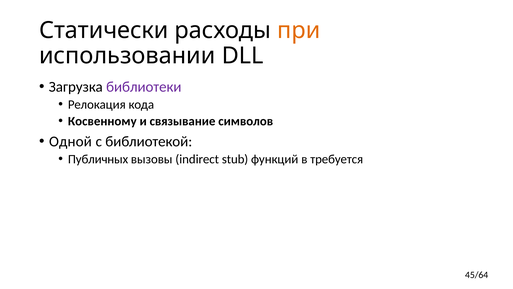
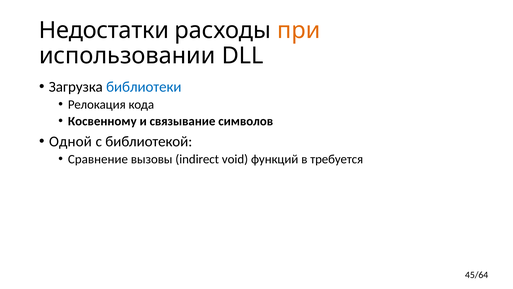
Статически: Статически -> Недостатки (104, 30)
библиотеки colour: purple -> blue (144, 87)
Публичных: Публичных -> Сравнение (98, 159)
stub: stub -> void (235, 159)
